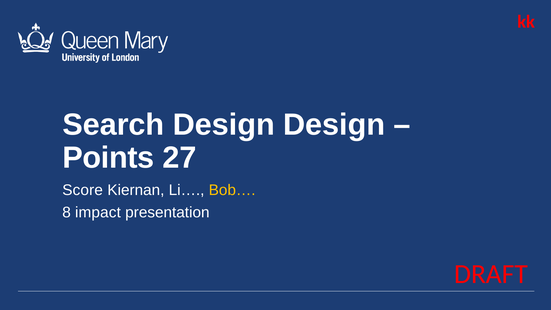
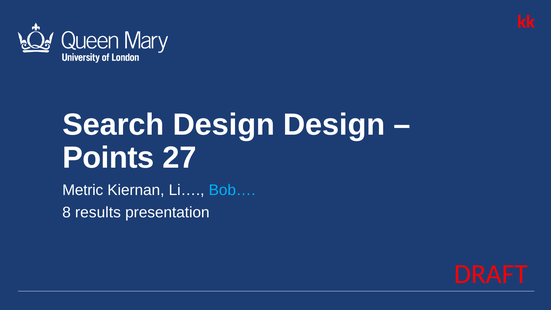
Score: Score -> Metric (83, 190)
Bob… colour: yellow -> light blue (232, 190)
impact: impact -> results (98, 212)
